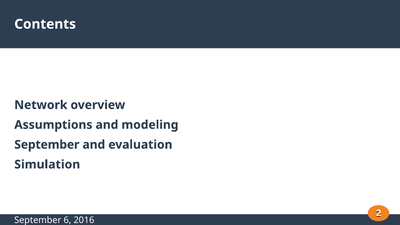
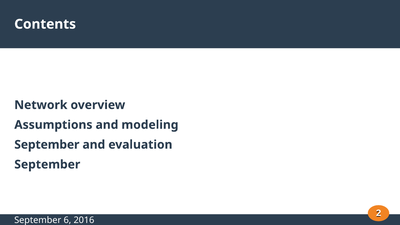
Simulation: Simulation -> September (47, 164)
